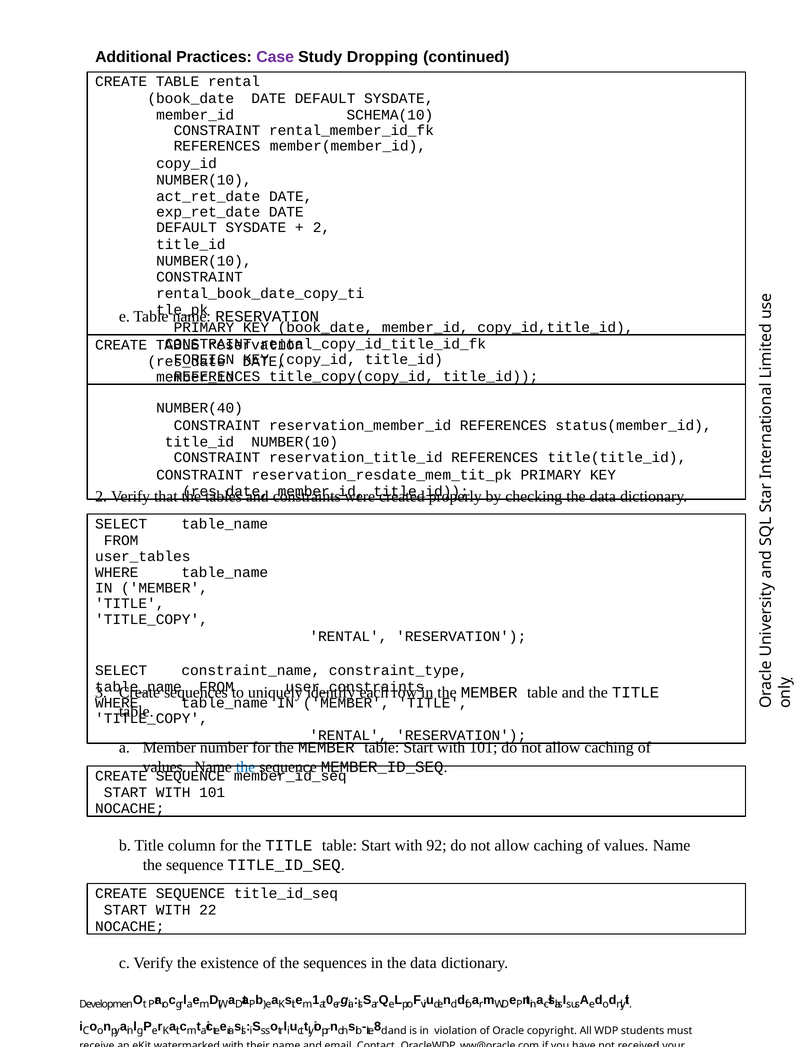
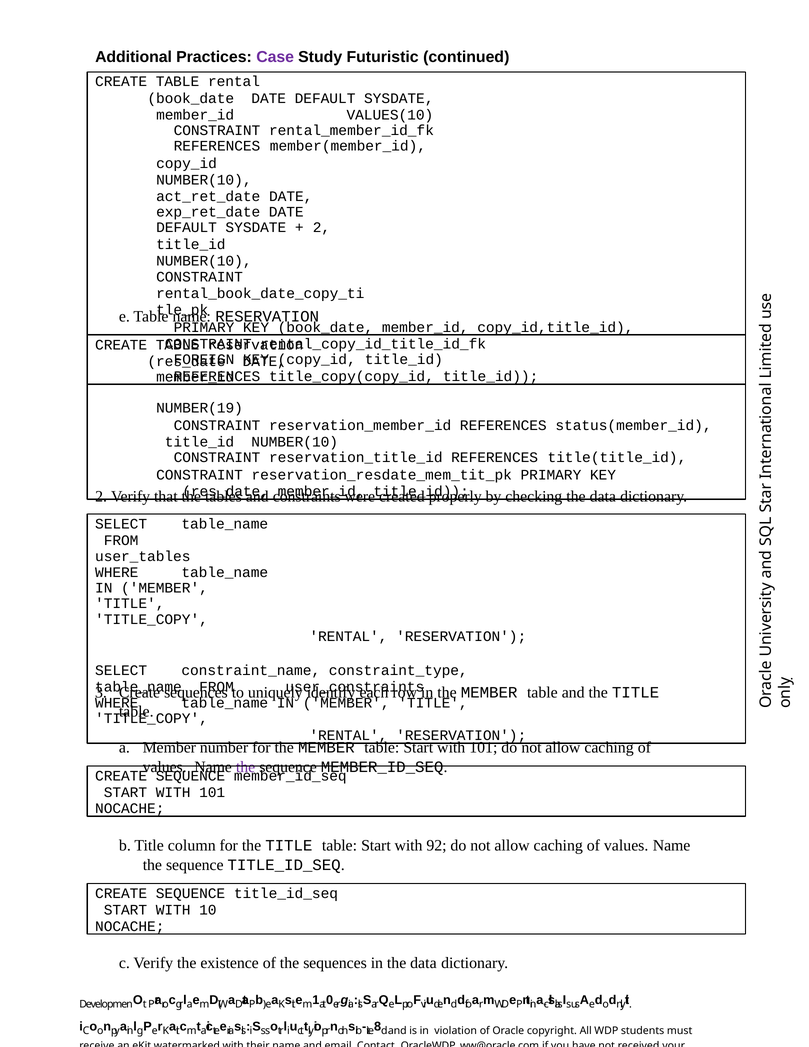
Dropping: Dropping -> Futuristic (383, 57)
SCHEMA(10: SCHEMA(10 -> VALUES(10 (390, 115)
NUMBER(40: NUMBER(40 -> NUMBER(19 (200, 408)
the colour: blue -> purple (246, 767)
22: 22 -> 10 (208, 910)
